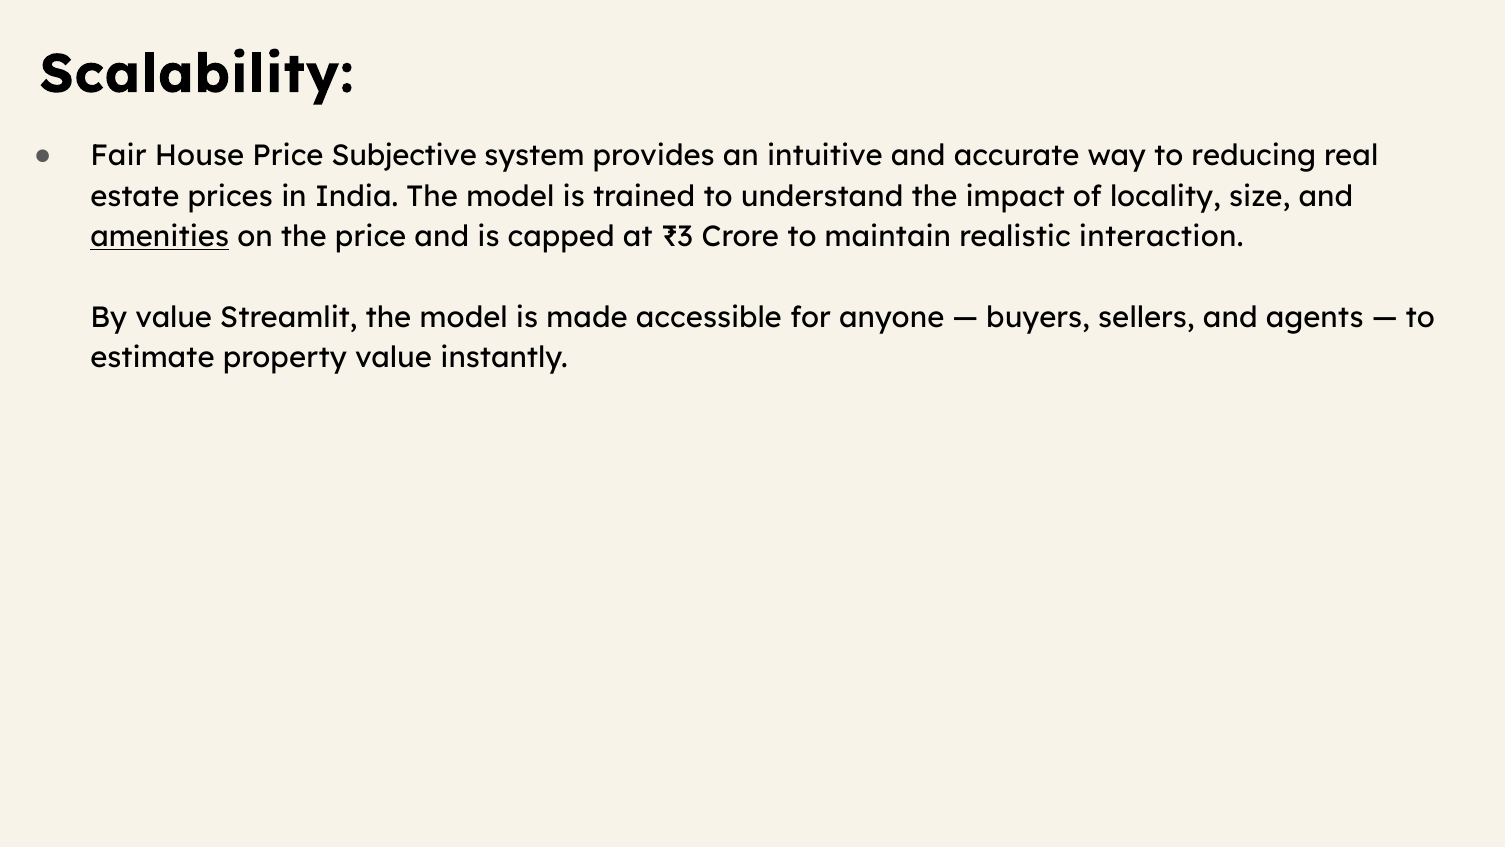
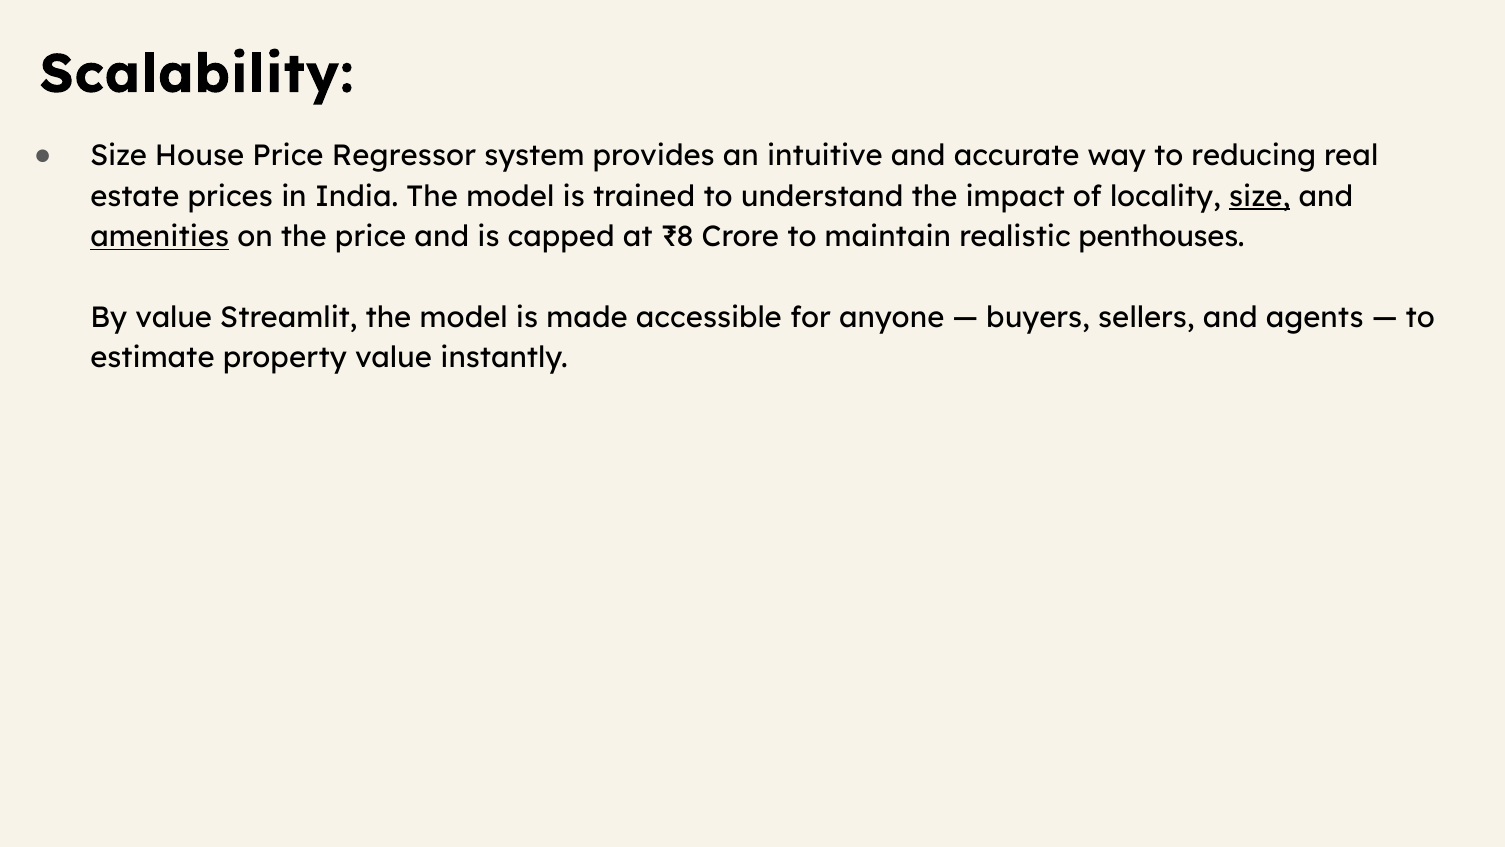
Fair: Fair -> Size (119, 156)
Subjective: Subjective -> Regressor (404, 156)
size underline: none -> present (1260, 196)
₹3: ₹3 -> ₹8 (677, 237)
interaction: interaction -> penthouses (1162, 237)
